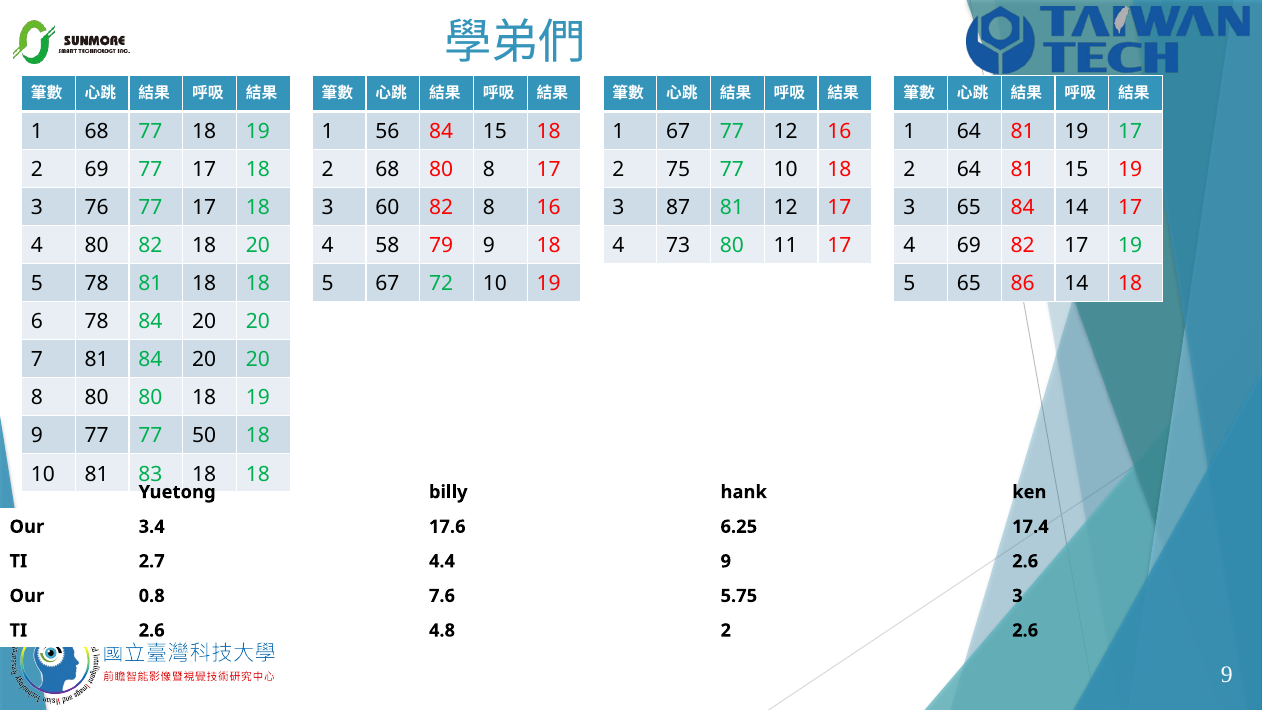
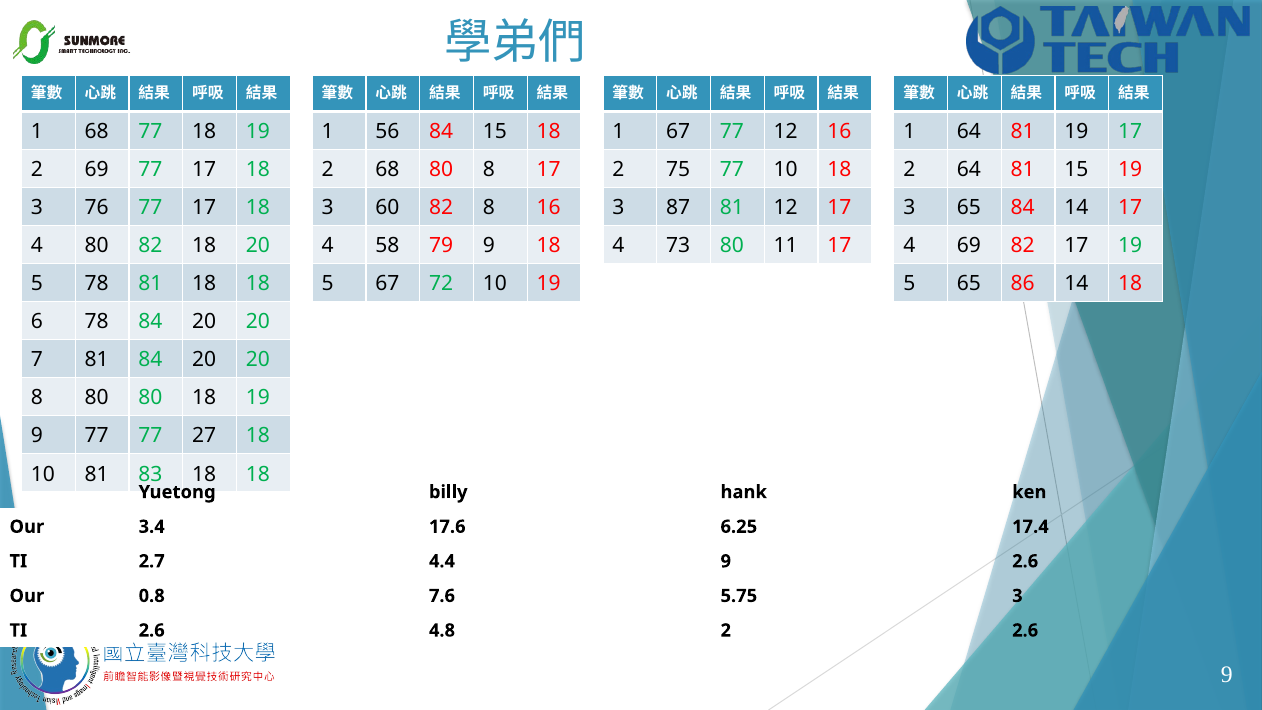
50: 50 -> 27 (204, 436)
